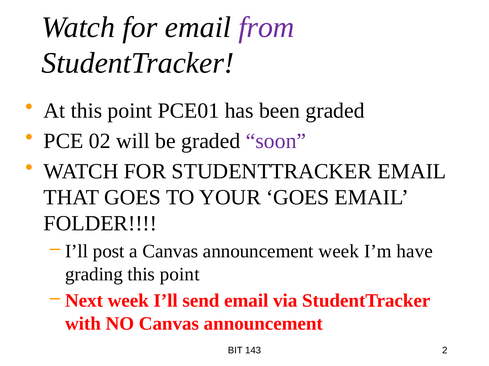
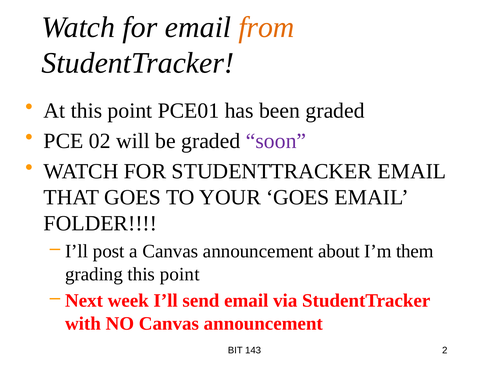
from colour: purple -> orange (266, 27)
announcement week: week -> about (339, 252)
have: have -> them (415, 252)
